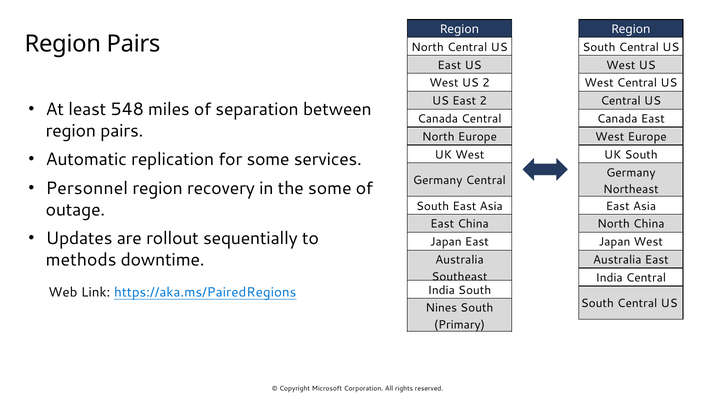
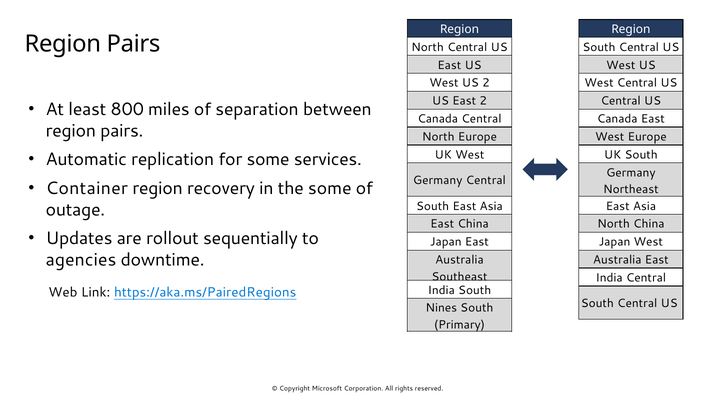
548: 548 -> 800 (127, 109)
Personnel: Personnel -> Container (87, 188)
methods: methods -> agencies (81, 260)
